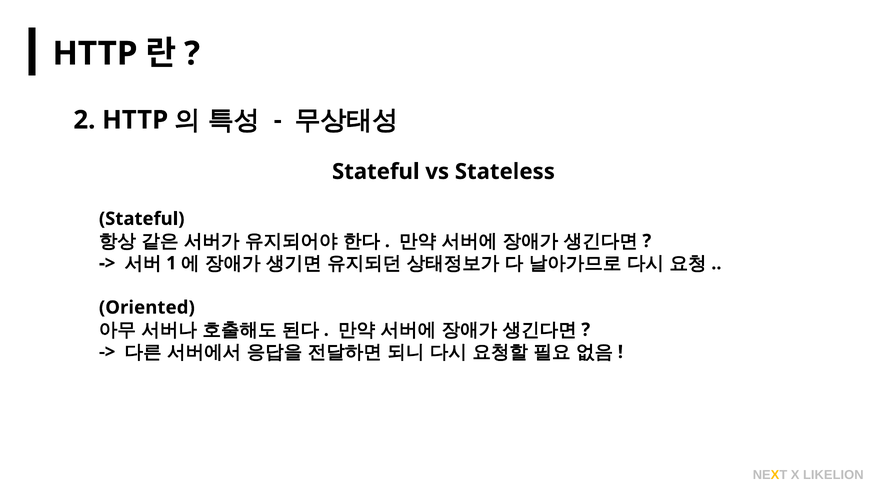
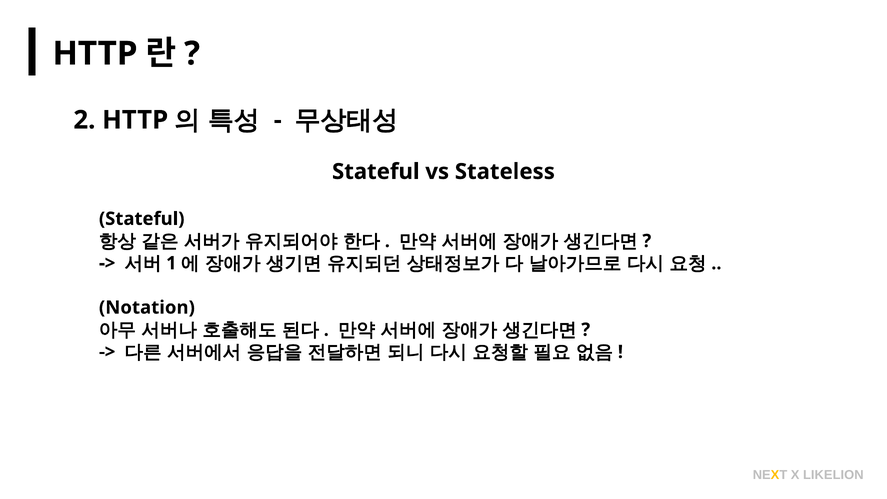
Oriented: Oriented -> Notation (147, 308)
